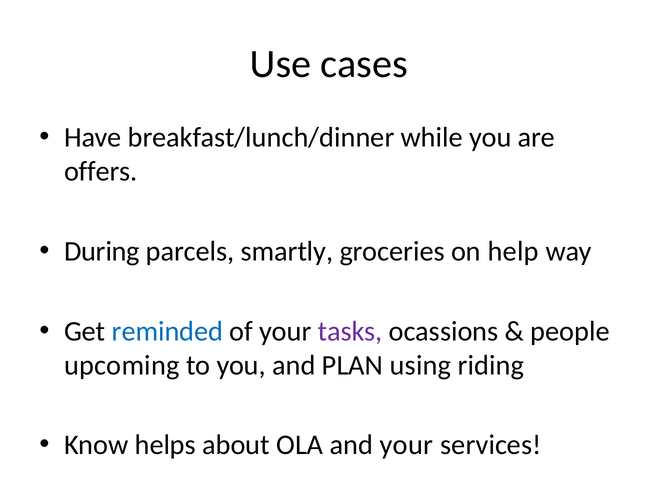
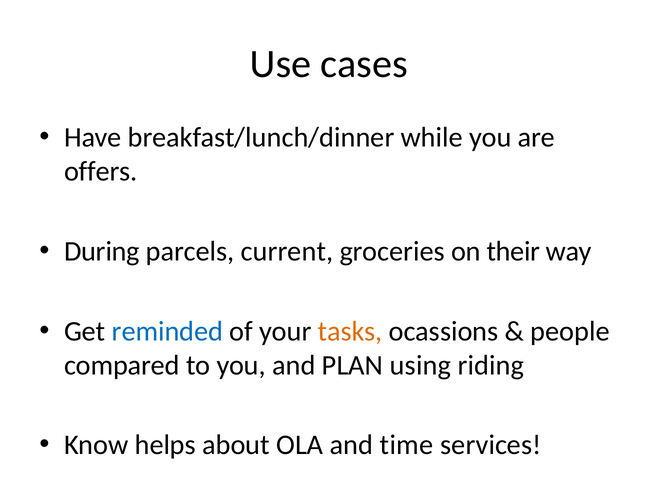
smartly: smartly -> current (287, 251)
help: help -> their (513, 251)
tasks colour: purple -> orange (350, 331)
upcoming: upcoming -> compared (122, 365)
and your: your -> time (407, 445)
